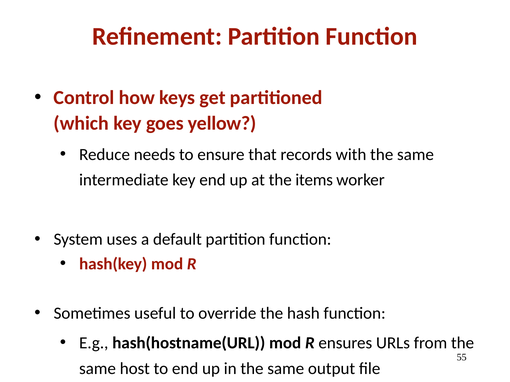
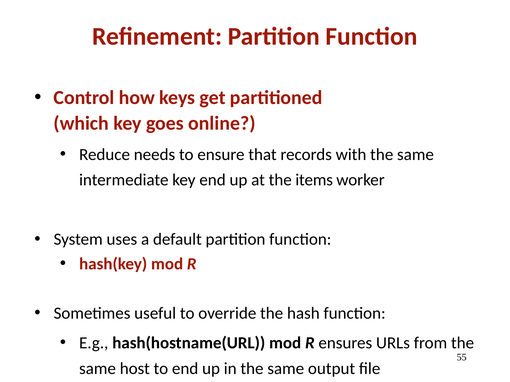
yellow: yellow -> online (222, 123)
